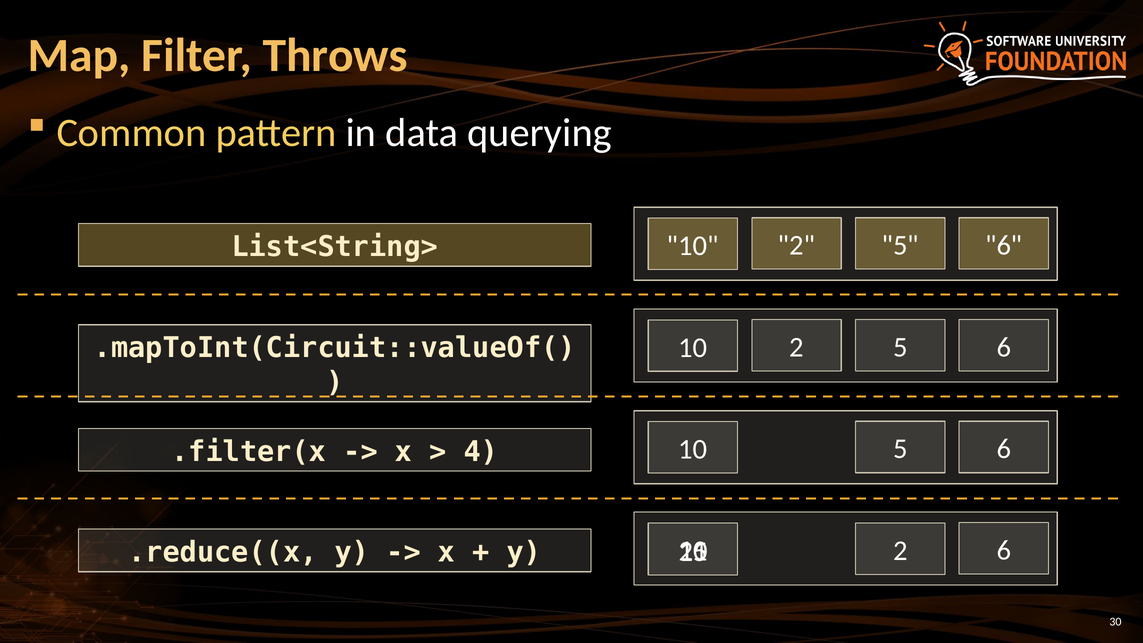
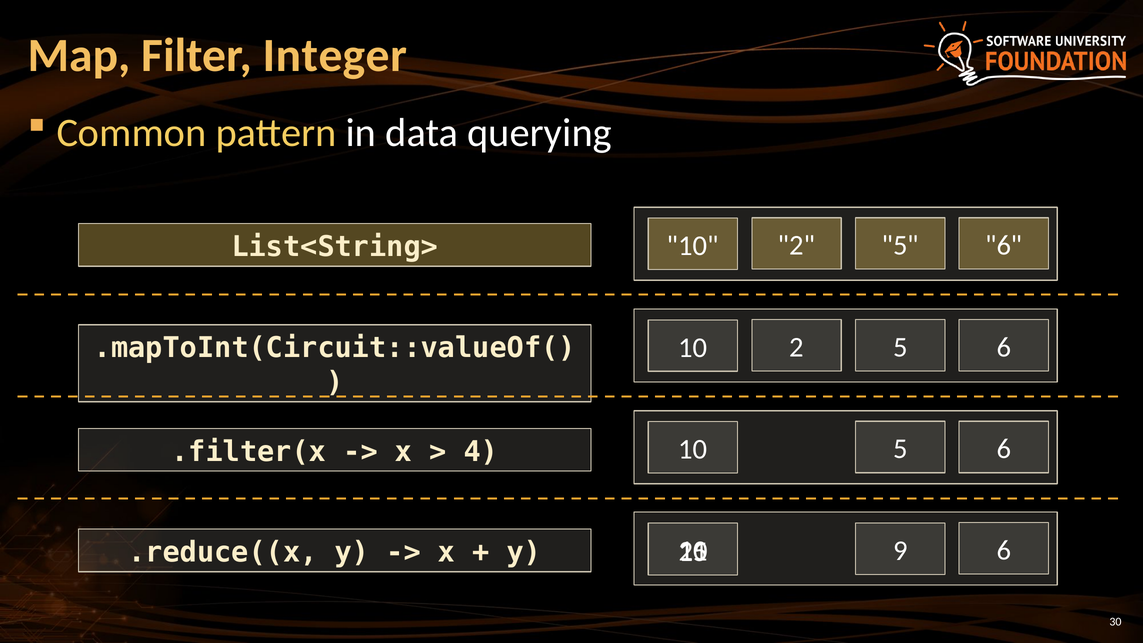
Throws: Throws -> Integer (335, 56)
2: 2 -> 9 (900, 551)
